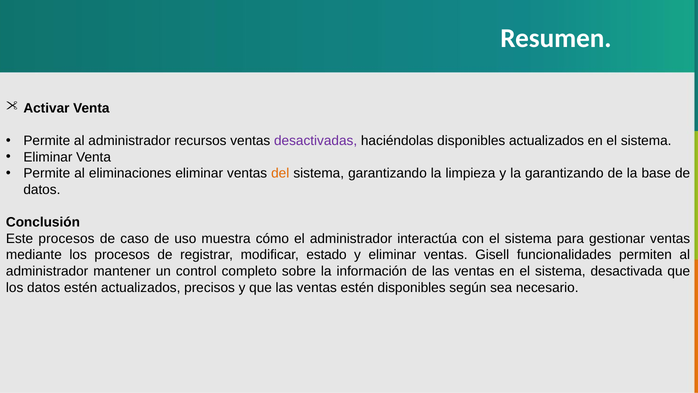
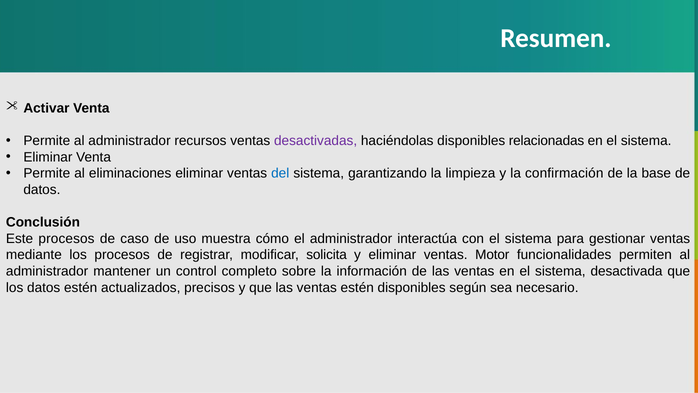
disponibles actualizados: actualizados -> relacionadas (547, 141)
del colour: orange -> blue (280, 173)
la garantizando: garantizando -> confirmación (564, 173)
estado: estado -> solicita (327, 255)
Gisell: Gisell -> Motor (492, 255)
